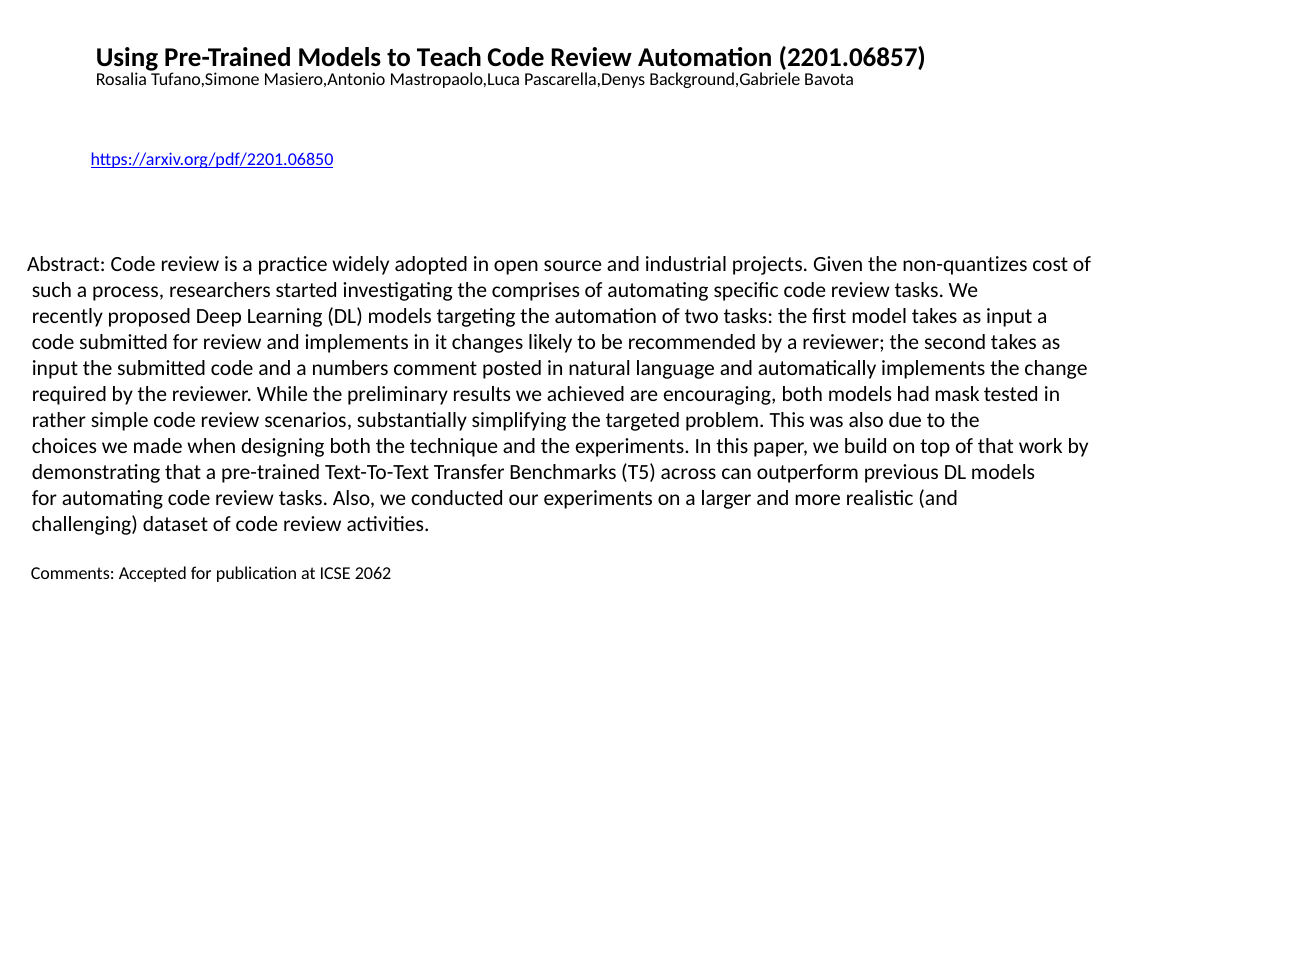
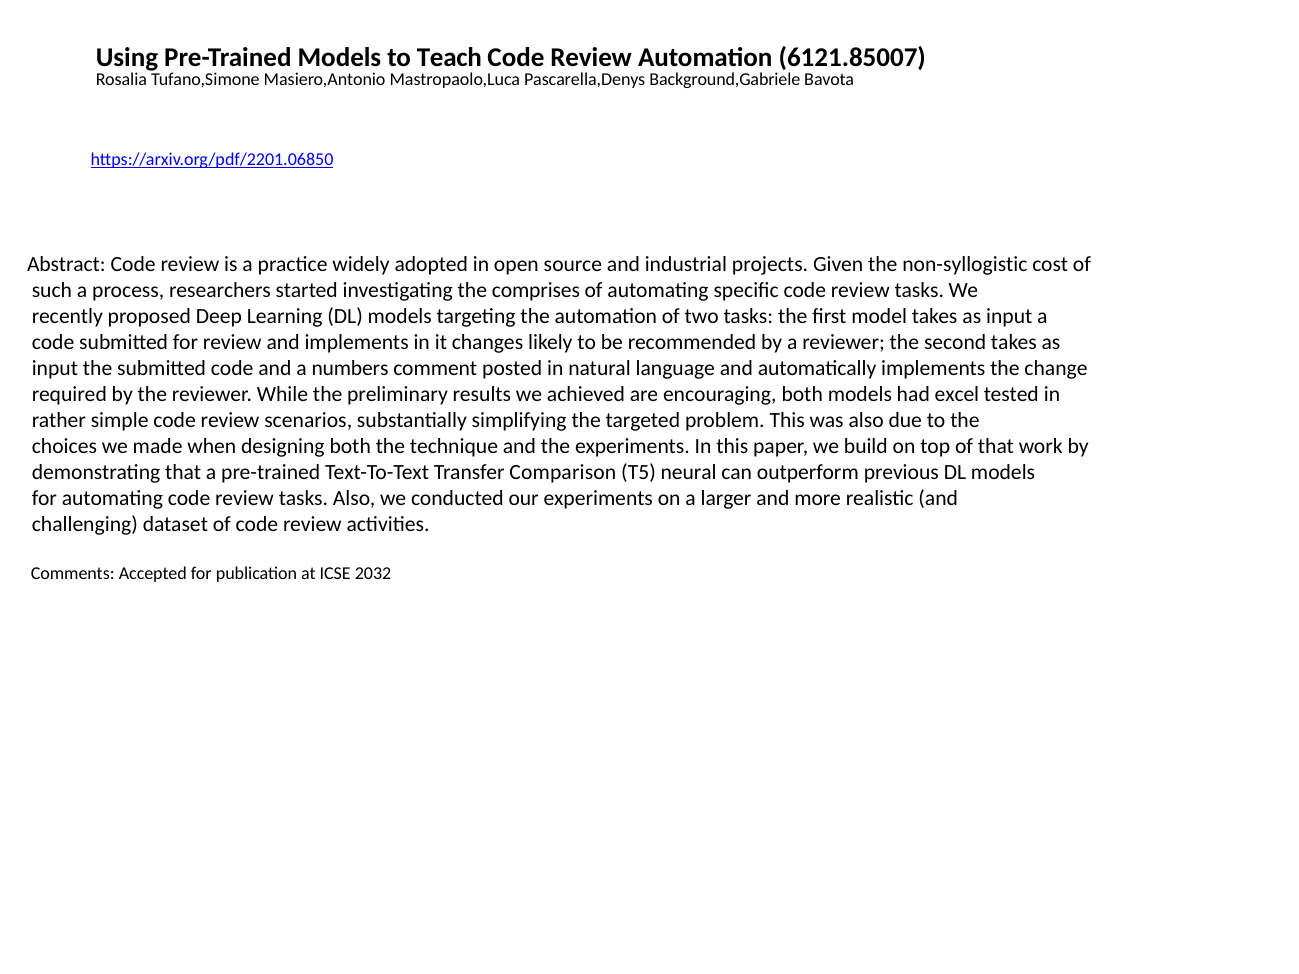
2201.06857: 2201.06857 -> 6121.85007 (852, 57)
non-quantizes: non-quantizes -> non-syllogistic (965, 264)
mask: mask -> excel (957, 394)
Benchmarks: Benchmarks -> Comparison (563, 472)
across: across -> neural (689, 472)
2062: 2062 -> 2032 (373, 574)
